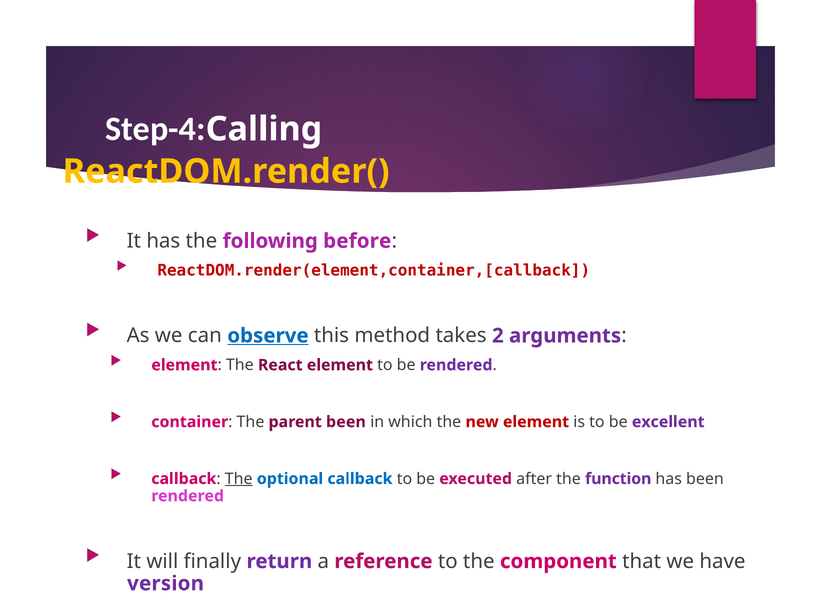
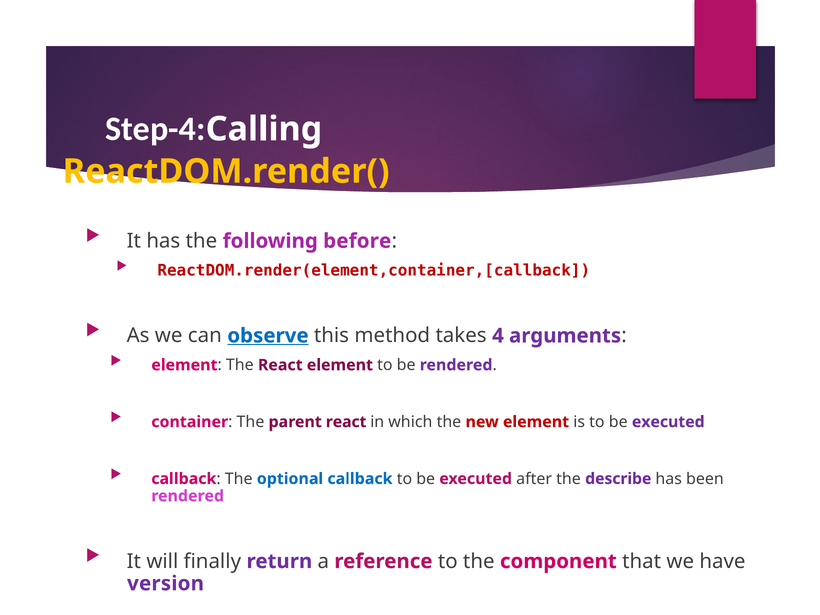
2: 2 -> 4 (498, 336)
parent been: been -> react (346, 422)
is to be excellent: excellent -> executed (668, 422)
The underline: present -> none (239, 479)
function: function -> describe (618, 479)
